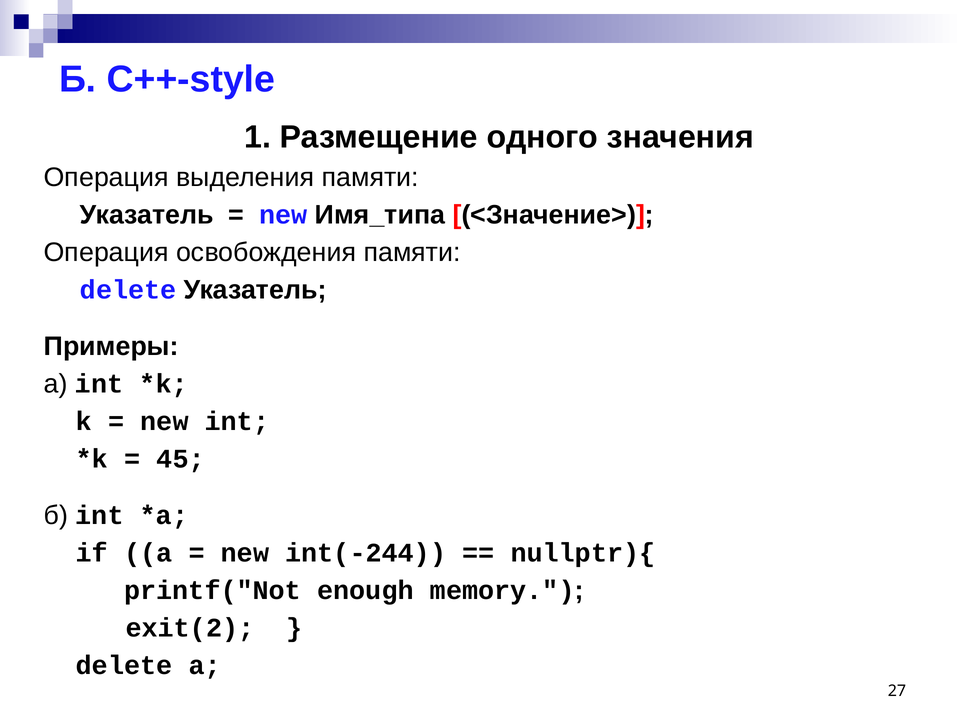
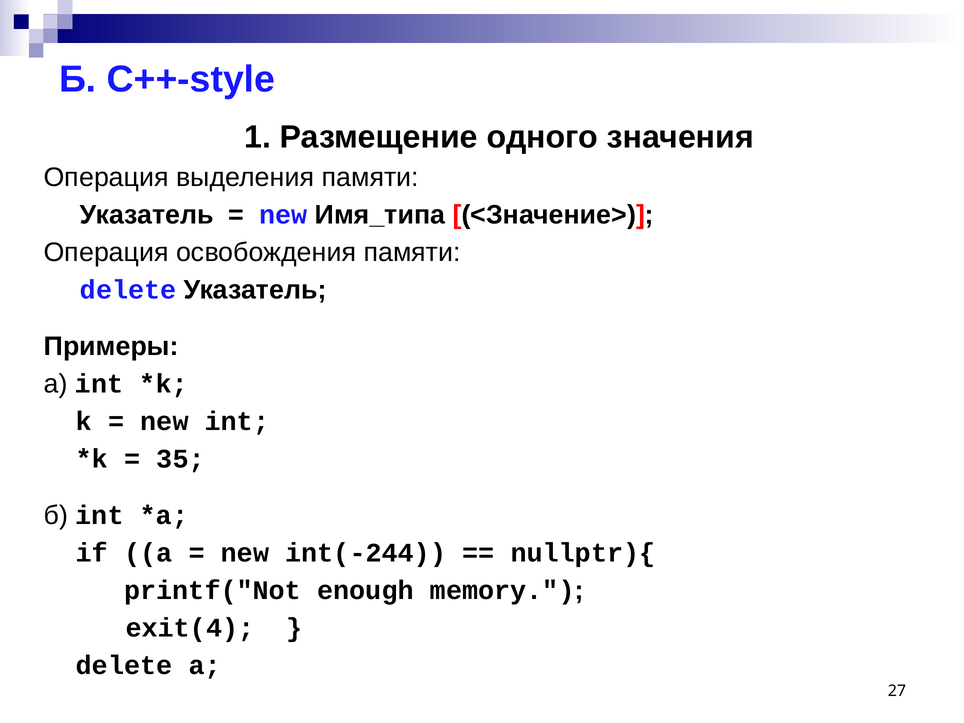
45: 45 -> 35 (181, 459)
exit(2: exit(2 -> exit(4 (190, 628)
